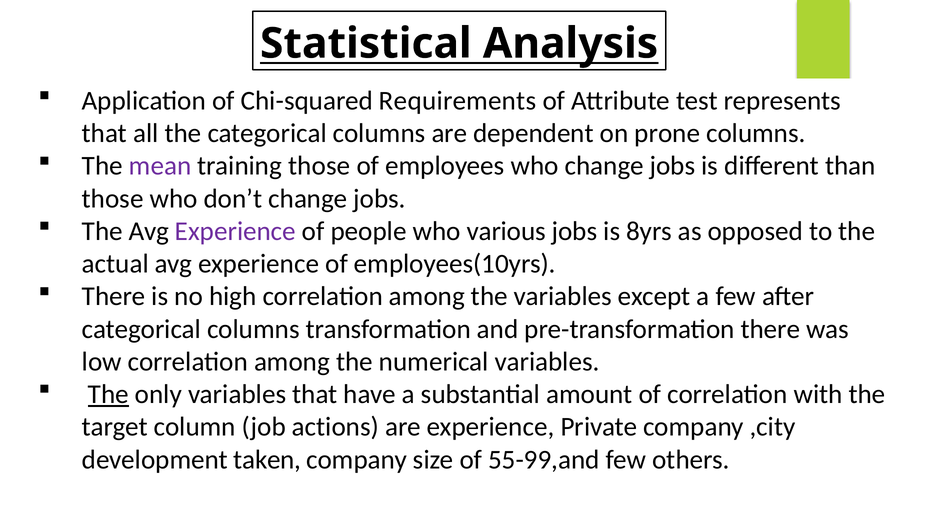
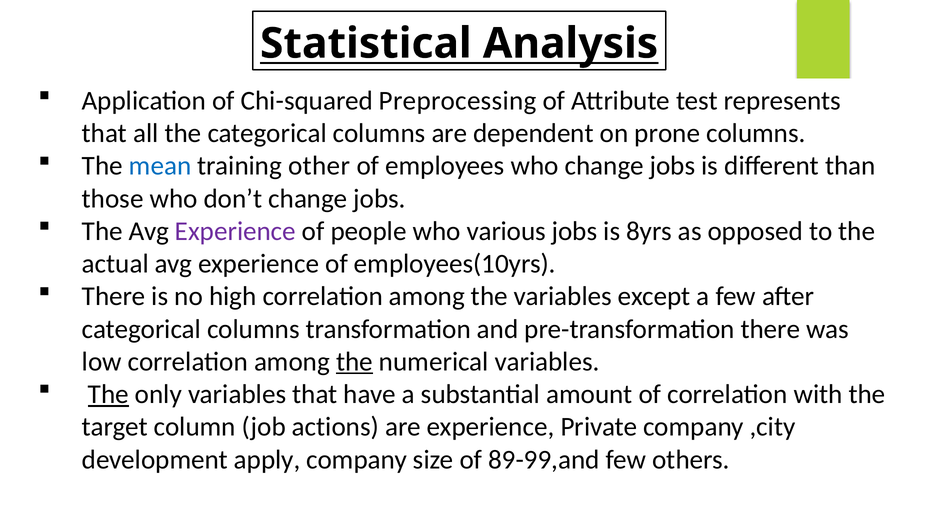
Requirements: Requirements -> Preprocessing (458, 101)
mean colour: purple -> blue (160, 166)
training those: those -> other (319, 166)
the underline: none -> present (354, 362)
taken: taken -> apply (267, 459)
55-99,and: 55-99,and -> 89-99,and (544, 459)
